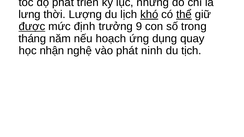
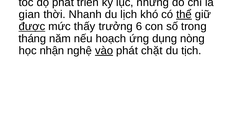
lưng: lưng -> gian (29, 14)
Lượng: Lượng -> Nhanh (85, 14)
khó underline: present -> none (149, 14)
định: định -> thấy (85, 27)
9: 9 -> 6 (139, 27)
quay: quay -> nòng (192, 39)
vào underline: none -> present (104, 51)
ninh: ninh -> chặt (152, 51)
